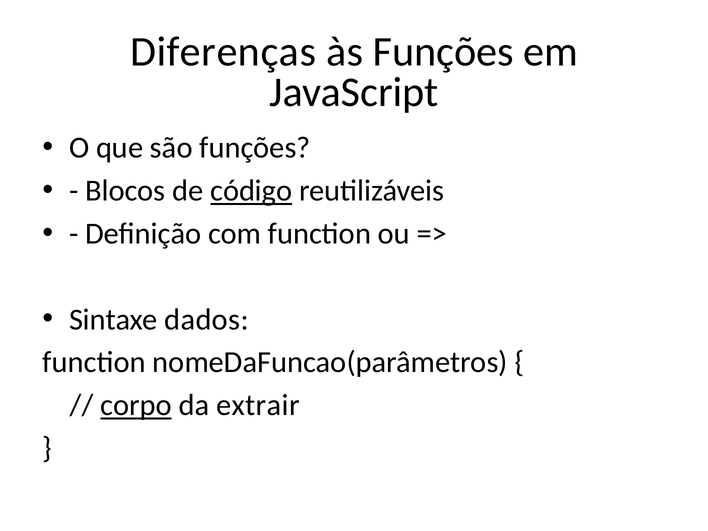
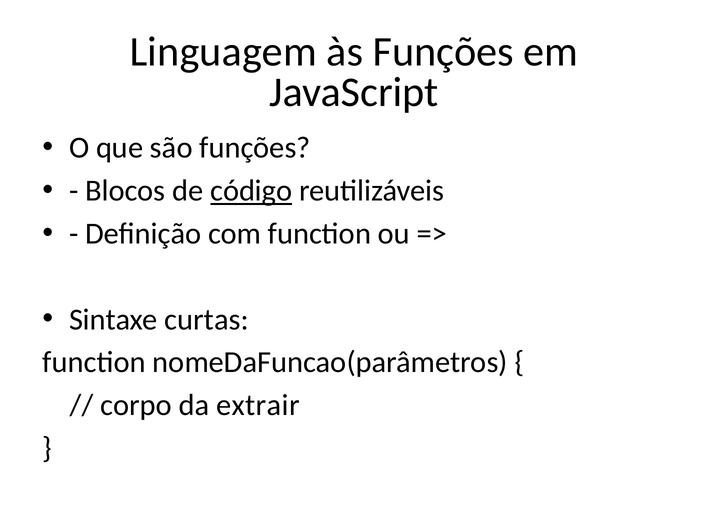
Diferenças: Diferenças -> Linguagem (223, 52)
dados: dados -> curtas (207, 319)
corpo underline: present -> none (136, 405)
